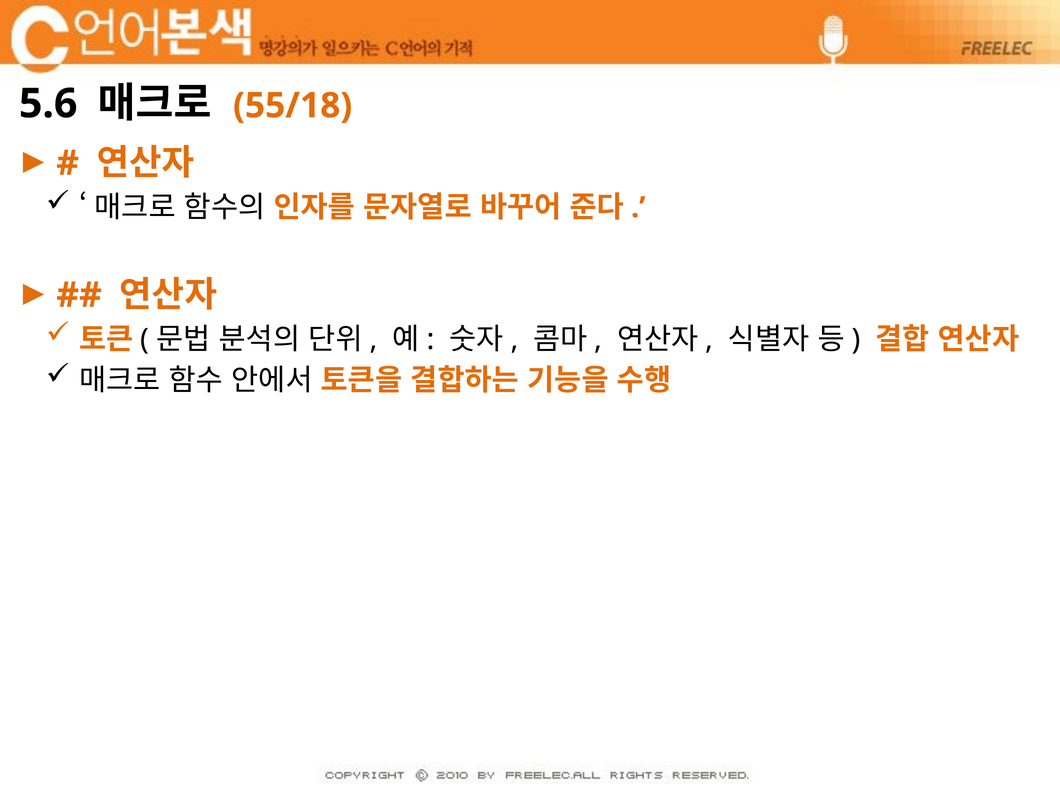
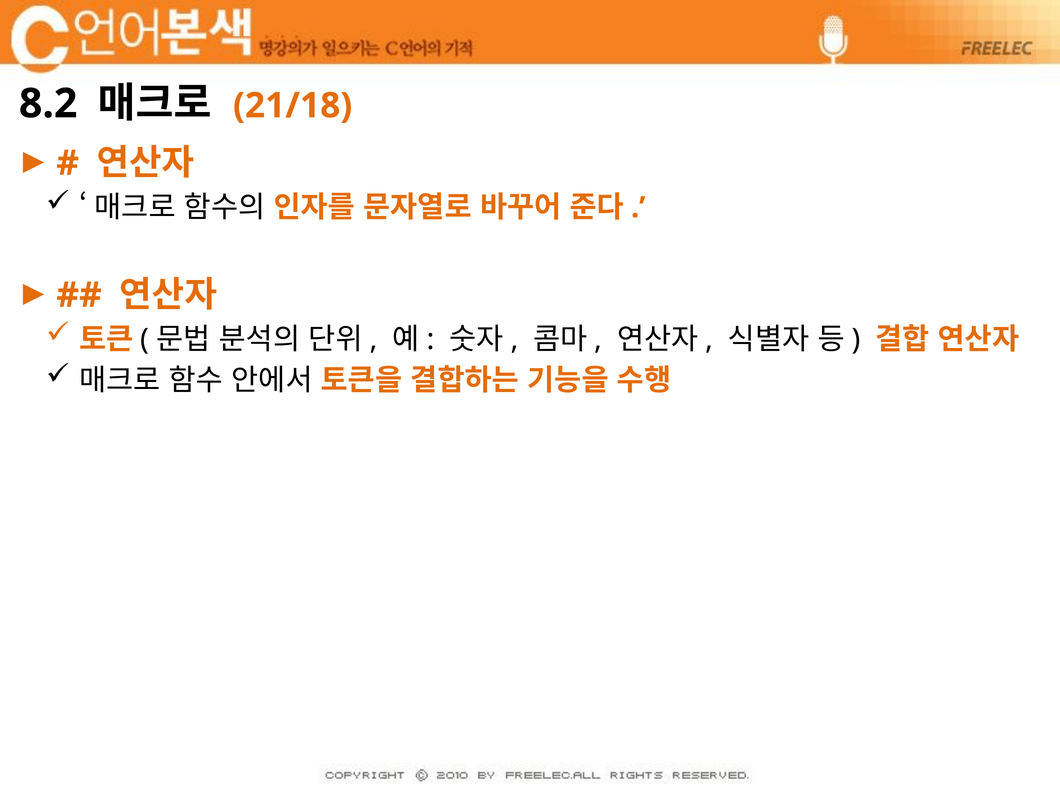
5.6: 5.6 -> 8.2 (48, 104)
55/18: 55/18 -> 21/18 (293, 106)
